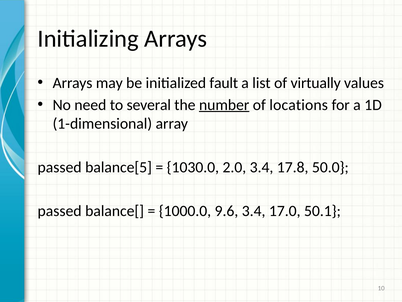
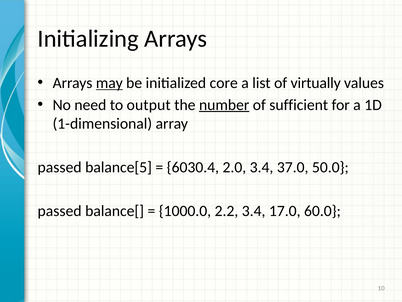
may underline: none -> present (109, 83)
fault: fault -> core (224, 83)
several: several -> output (149, 105)
locations: locations -> sufficient (299, 105)
1030.0: 1030.0 -> 6030.4 (193, 167)
17.8: 17.8 -> 37.0 (293, 167)
9.6: 9.6 -> 2.2 (226, 211)
50.1: 50.1 -> 60.0 (322, 211)
